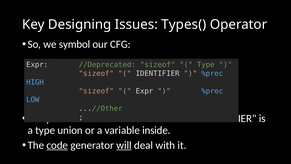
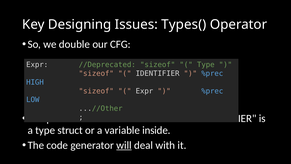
symbol: symbol -> double (74, 44)
union: union -> struct (70, 130)
code underline: present -> none (57, 145)
